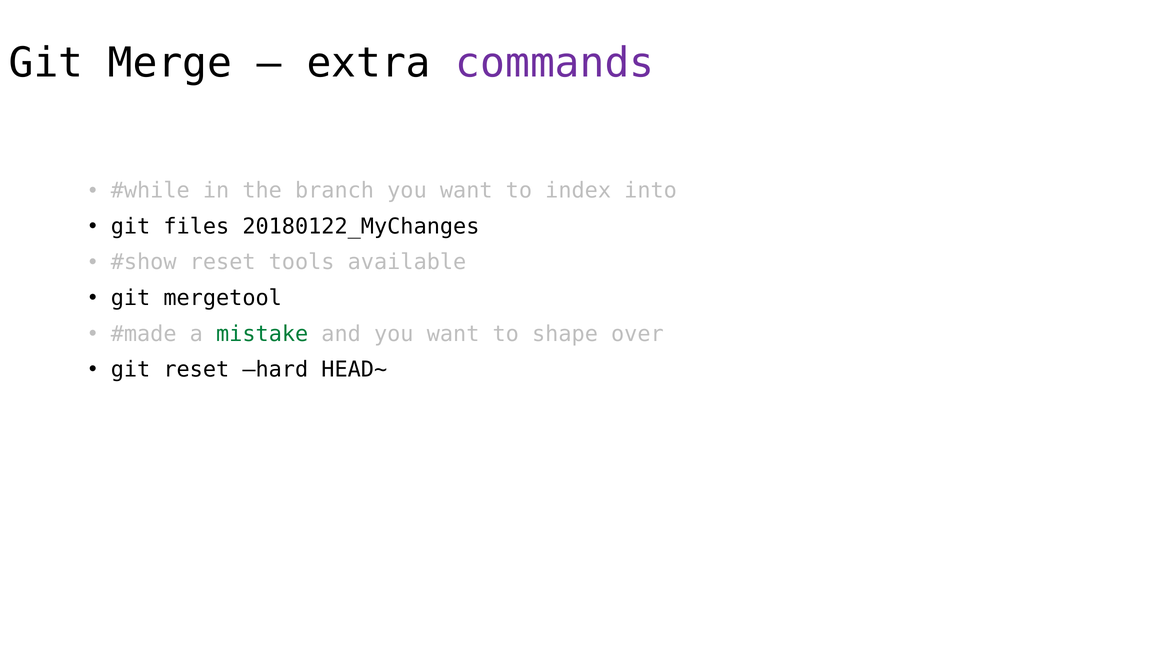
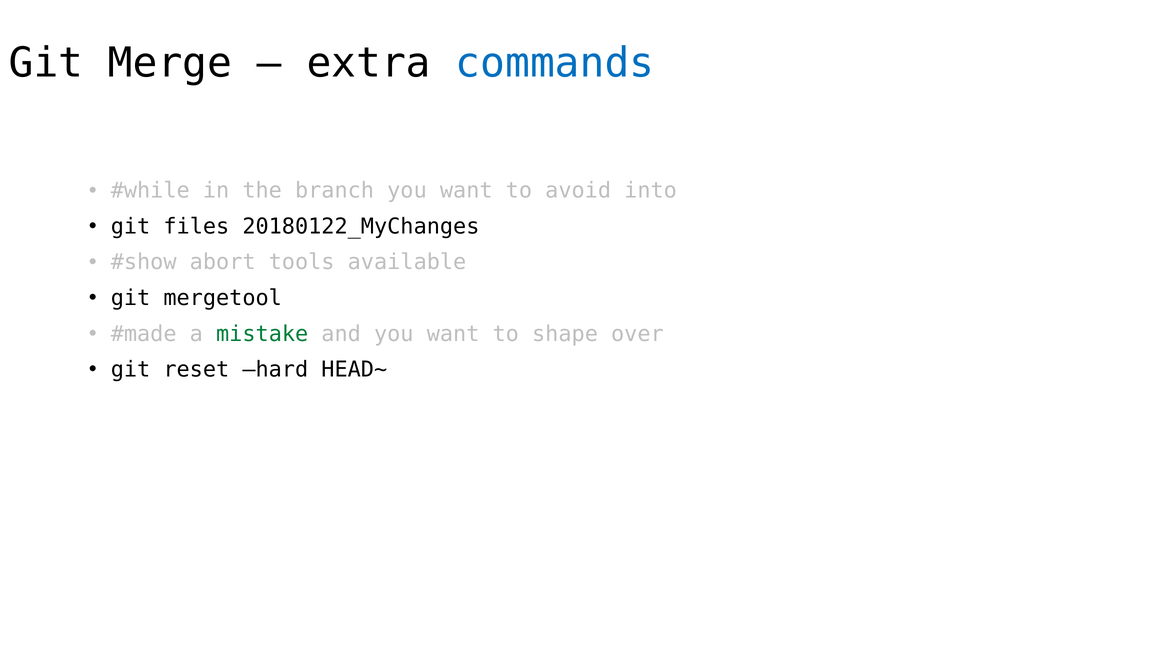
commands colour: purple -> blue (555, 63)
index: index -> avoid (578, 191)
reset: reset -> abort (223, 262)
